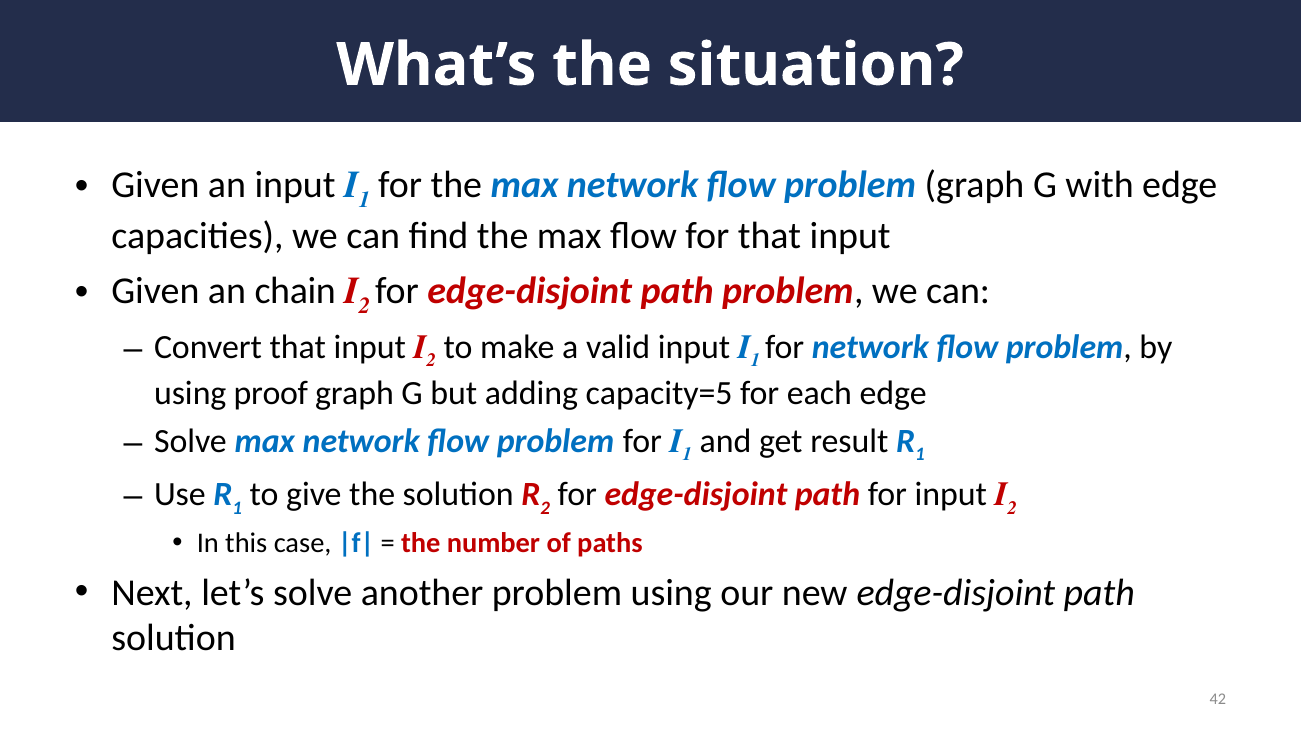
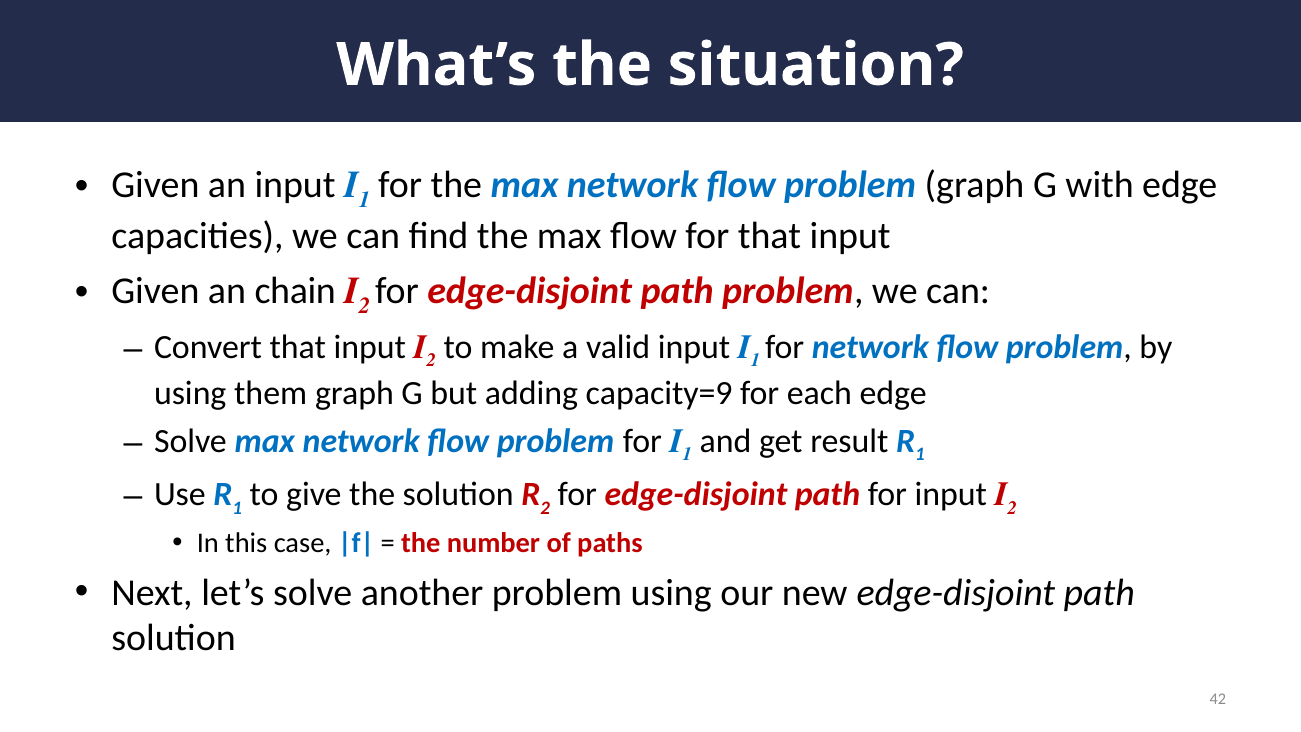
proof: proof -> them (271, 393)
capacity=5: capacity=5 -> capacity=9 (659, 393)
